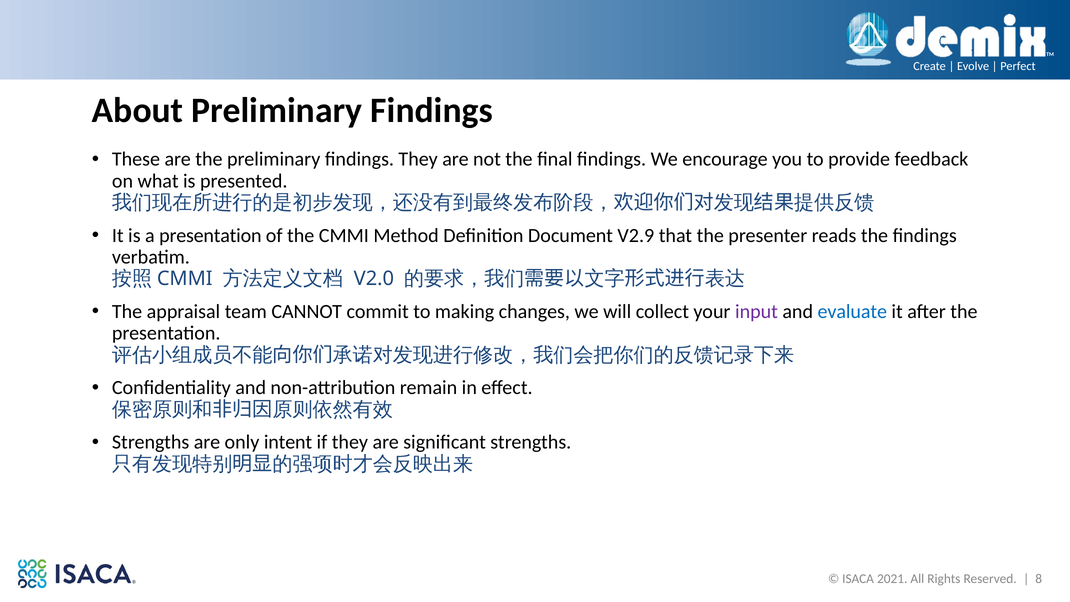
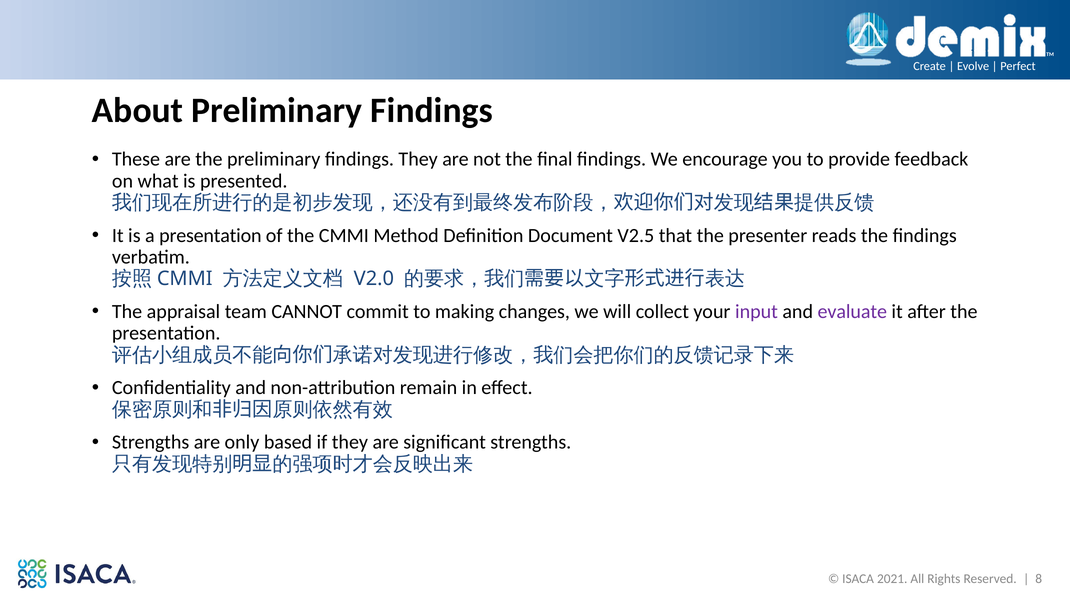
V2.9: V2.9 -> V2.5 (636, 235)
evaluate colour: blue -> purple (852, 312)
intent: intent -> based (288, 442)
